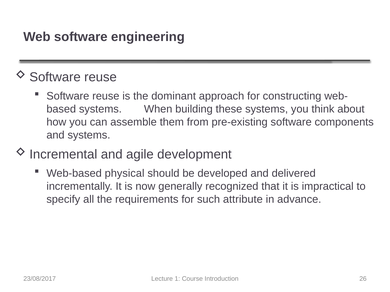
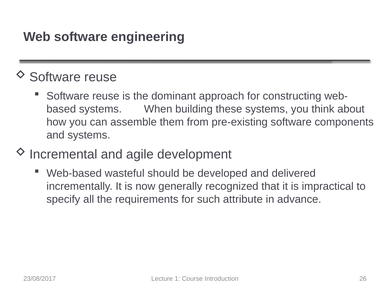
physical: physical -> wasteful (125, 174)
